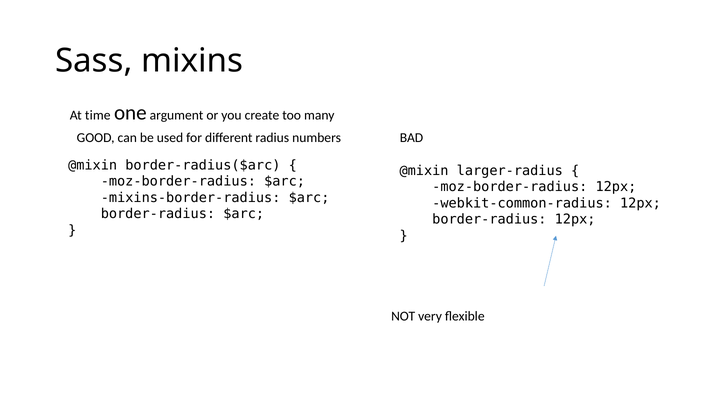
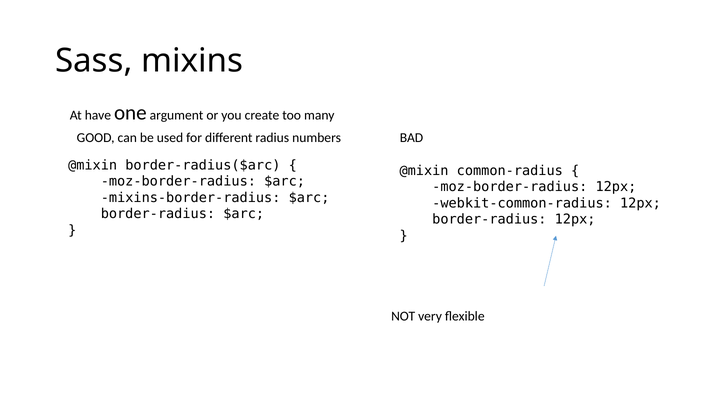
time: time -> have (98, 115)
larger-radius: larger-radius -> common-radius (510, 171)
